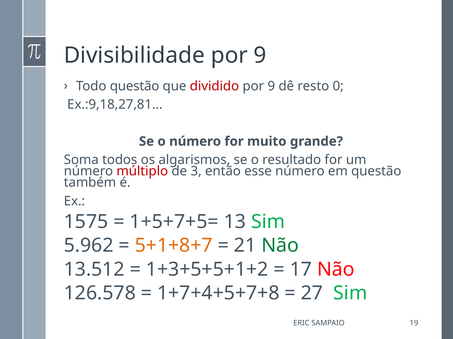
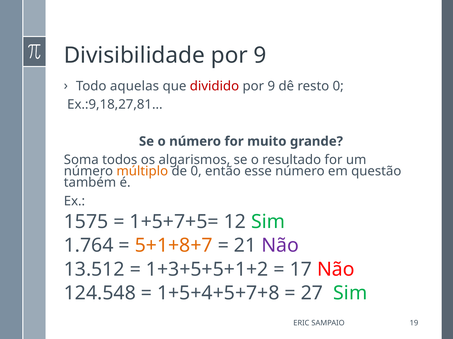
Todo questão: questão -> aquelas (134, 86)
múltiplo colour: red -> orange (142, 172)
de 3: 3 -> 0 (196, 172)
13: 13 -> 12 (235, 222)
5.962: 5.962 -> 1.764 (89, 246)
Não colour: green -> purple (280, 246)
126.578: 126.578 -> 124.548 (100, 294)
1+7+4+5+7+8: 1+7+4+5+7+8 -> 1+5+4+5+7+8 (218, 294)
